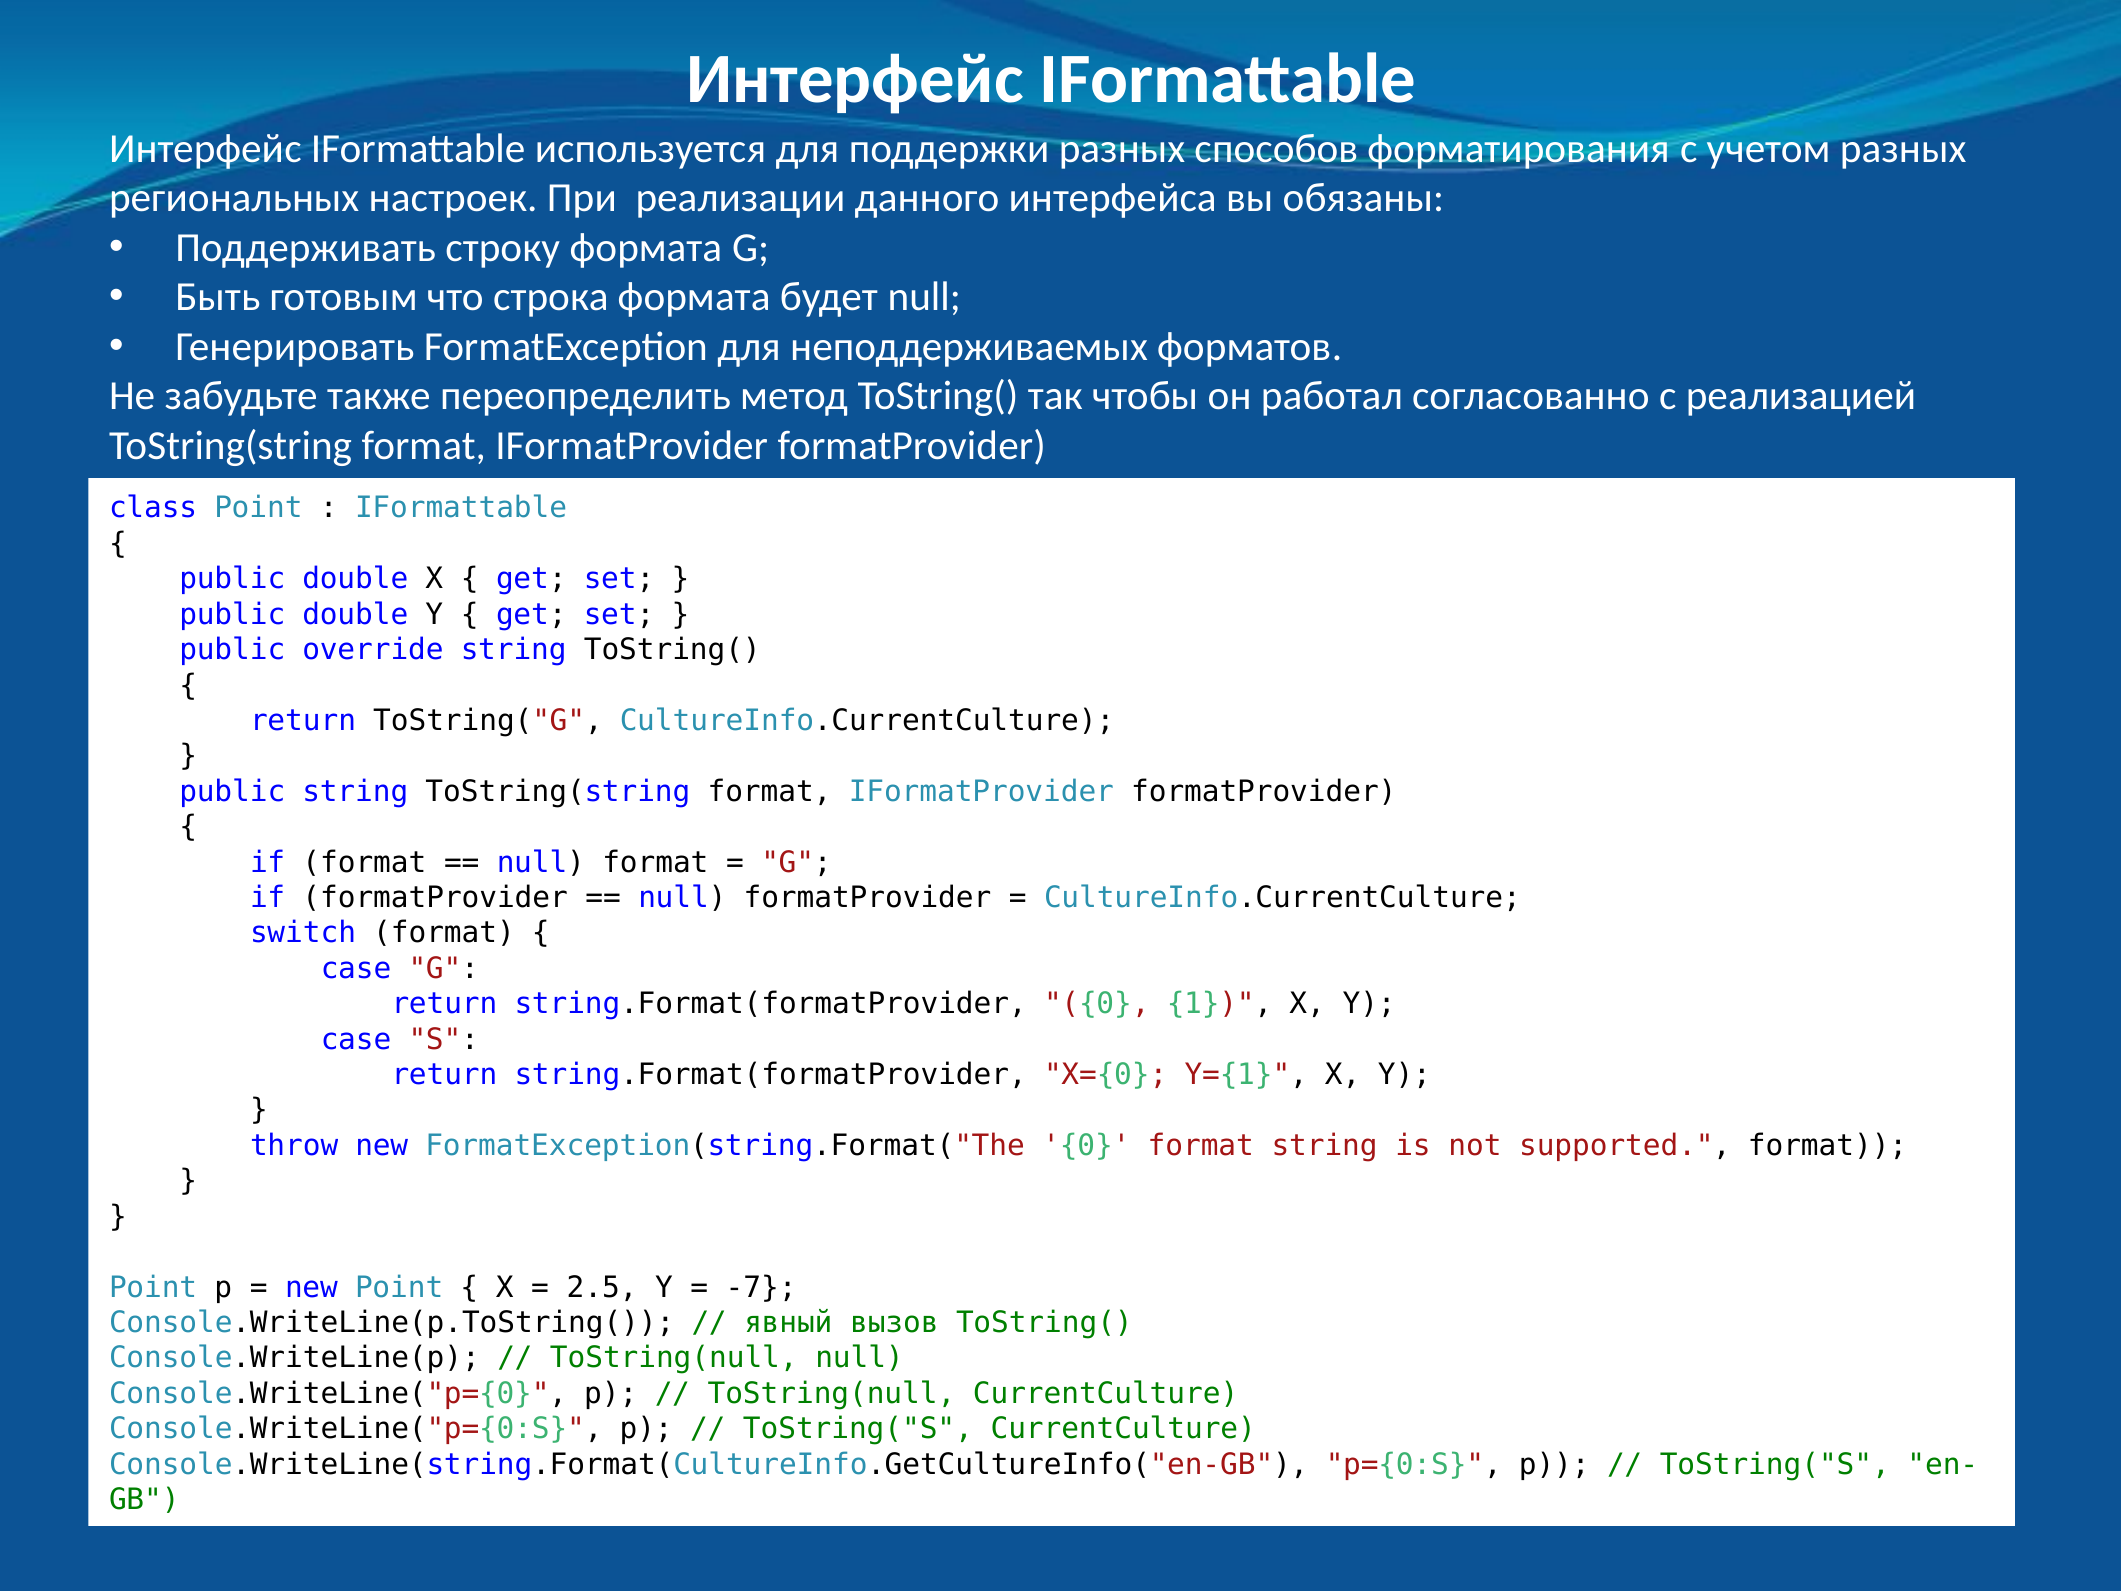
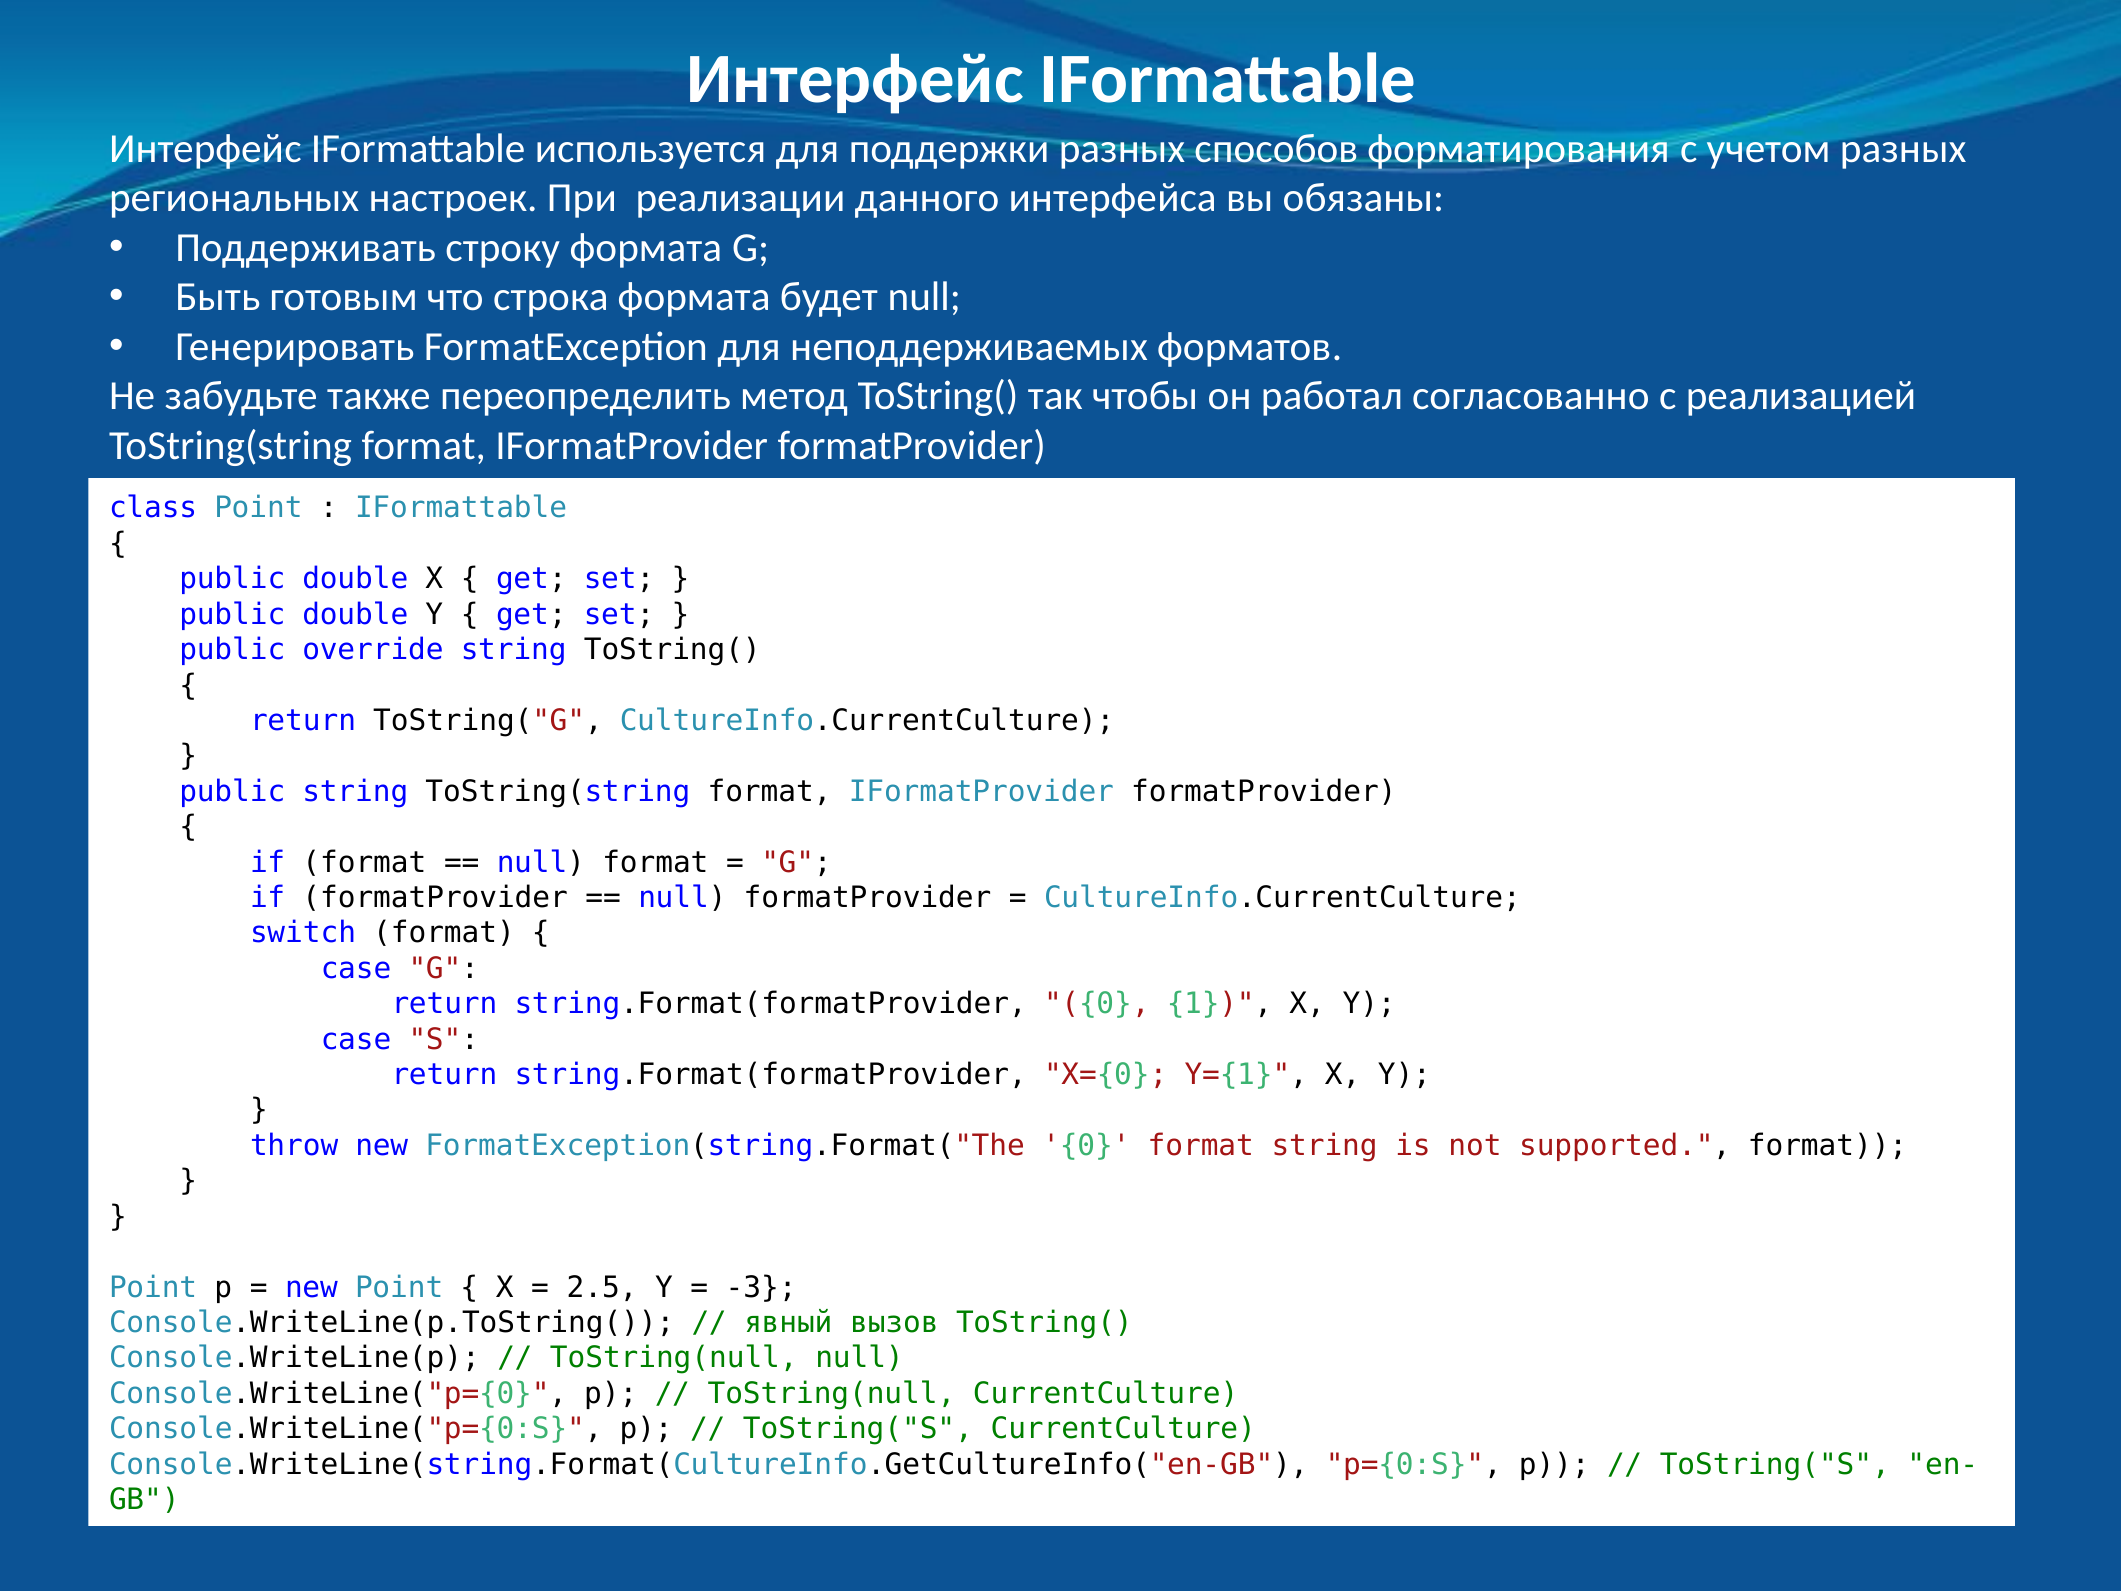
-7: -7 -> -3 (761, 1287)
